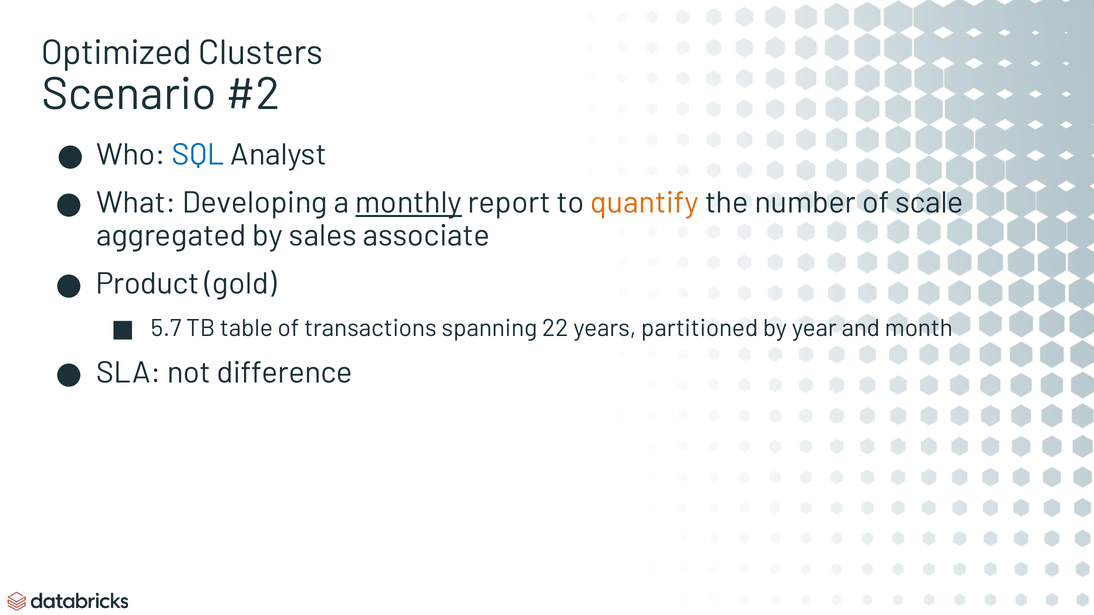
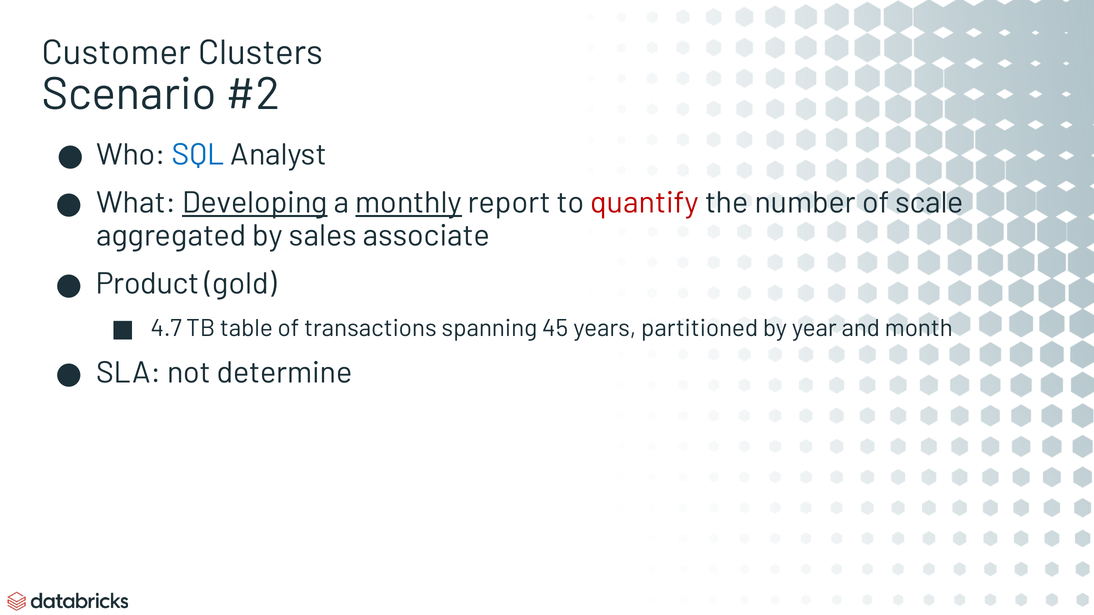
Optimized: Optimized -> Customer (116, 53)
Developing underline: none -> present (255, 203)
quantify colour: orange -> red (644, 203)
5.7: 5.7 -> 4.7 (166, 328)
22: 22 -> 45 (555, 328)
difference: difference -> determine (285, 373)
